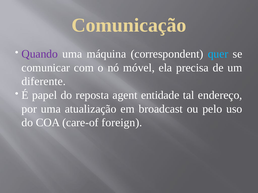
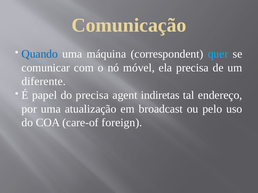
Quando colour: purple -> blue (40, 54)
do reposta: reposta -> precisa (92, 95)
entidade: entidade -> indiretas (160, 95)
